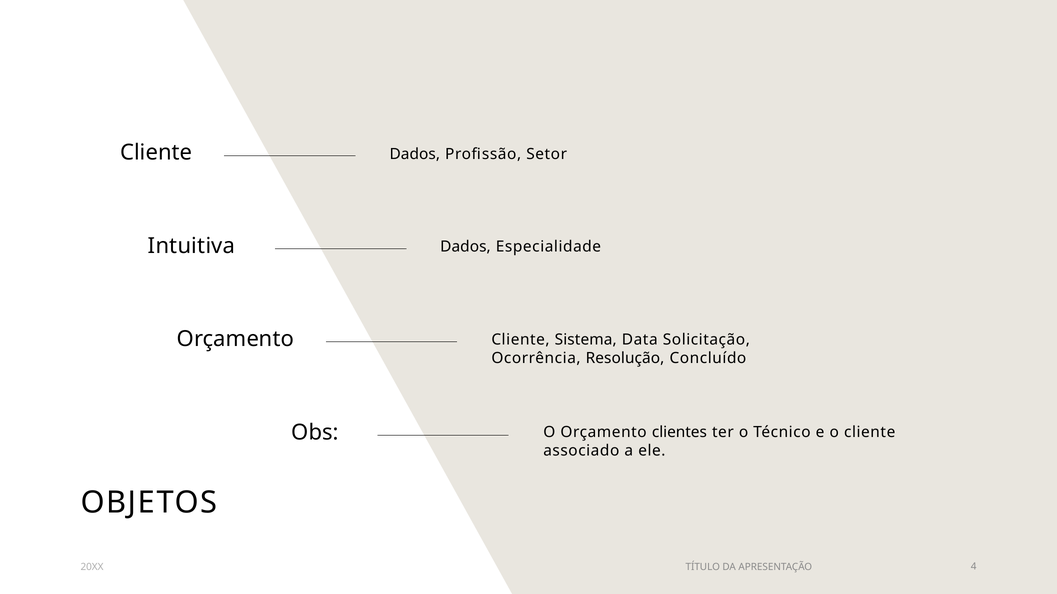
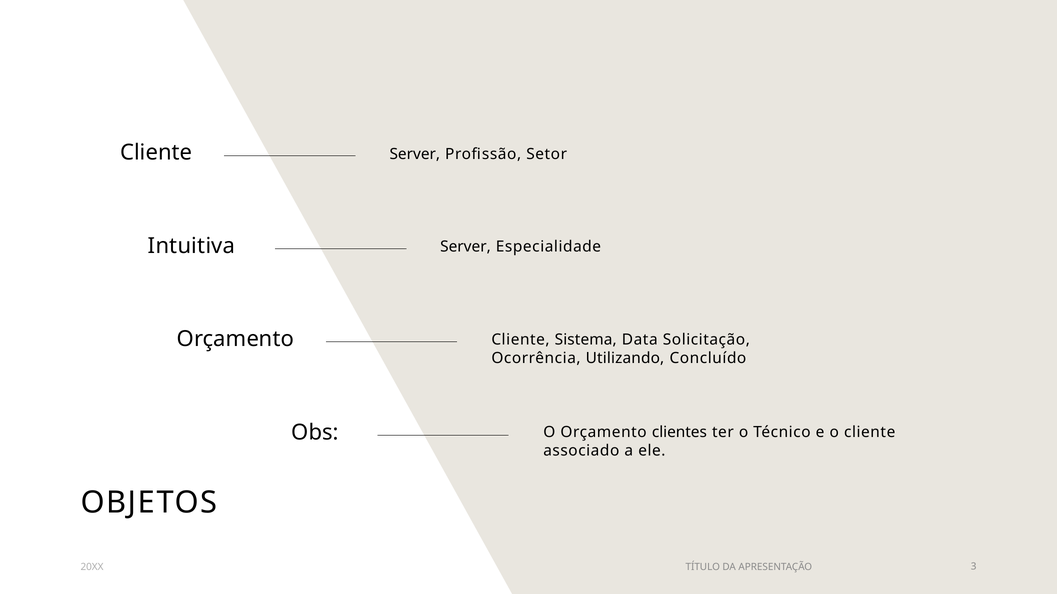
Dados: Dados -> Server (415, 154)
Dados: Dados -> Server (465, 247)
Resolução: Resolução -> Utilizando (625, 358)
4: 4 -> 3 (974, 567)
